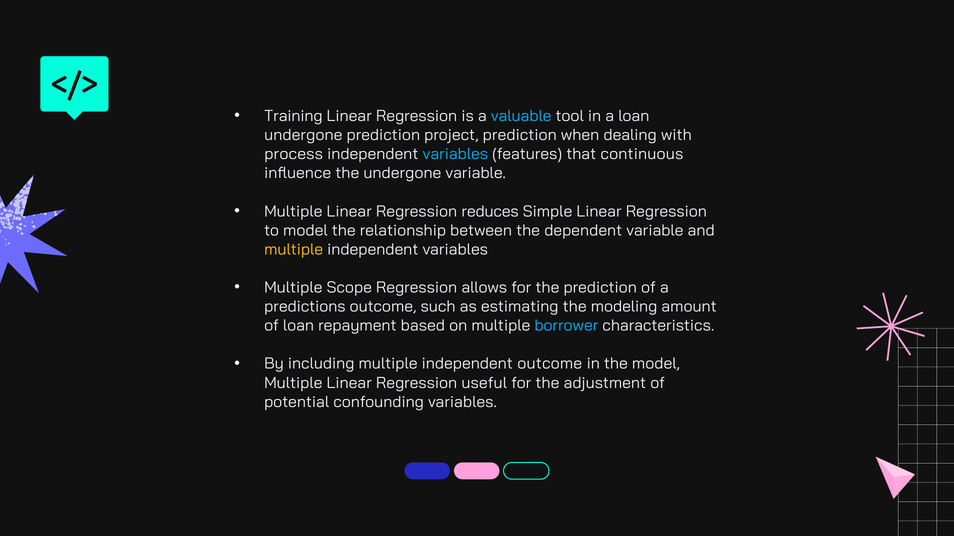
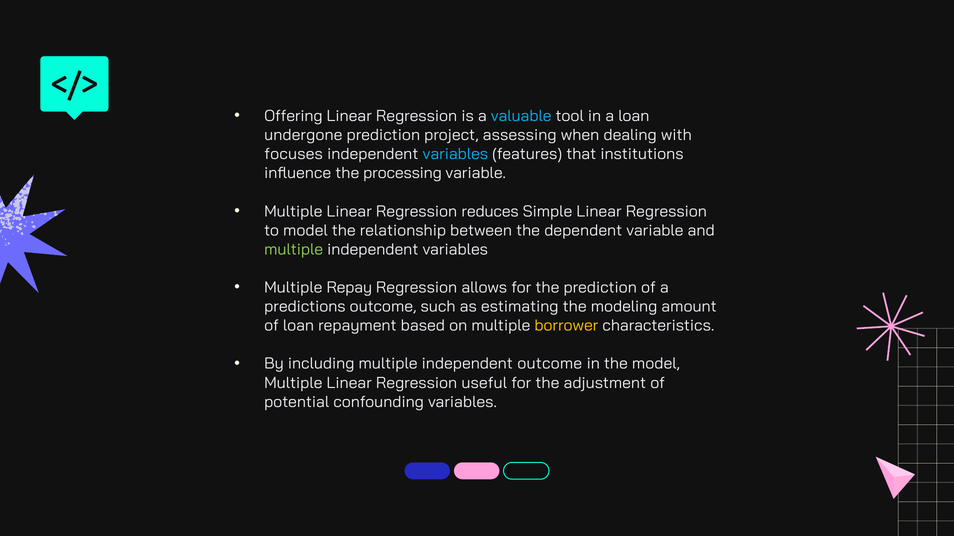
Training: Training -> Offering (293, 116)
project prediction: prediction -> assessing (520, 135)
process: process -> focuses (294, 154)
continuous: continuous -> institutions (642, 154)
the undergone: undergone -> processing (402, 173)
multiple colour: yellow -> light green (294, 250)
Scope: Scope -> Repay (349, 288)
borrower colour: light blue -> yellow (566, 326)
